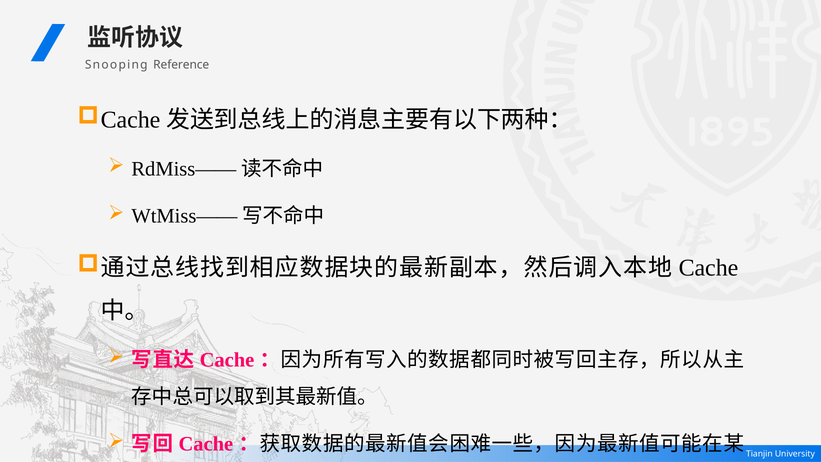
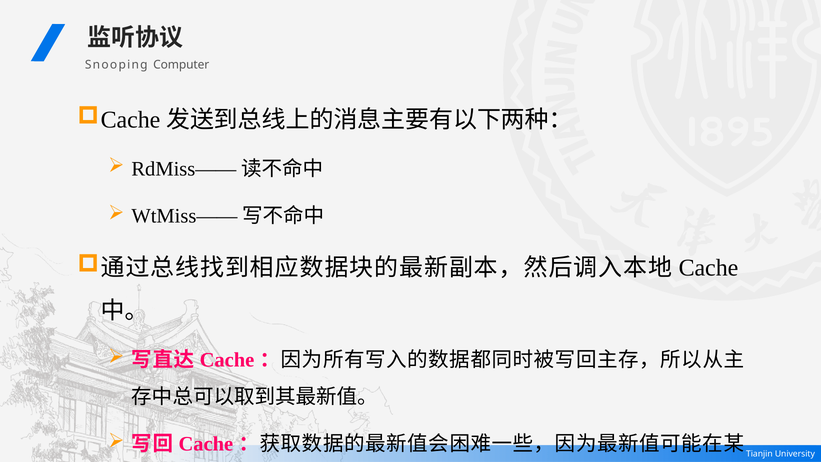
Reference: Reference -> Computer (181, 65)
